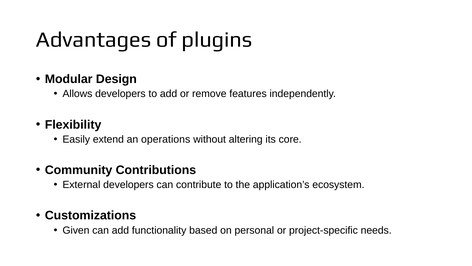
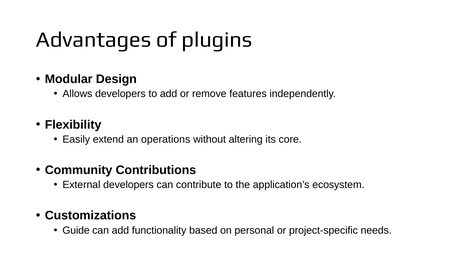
Given: Given -> Guide (76, 230)
